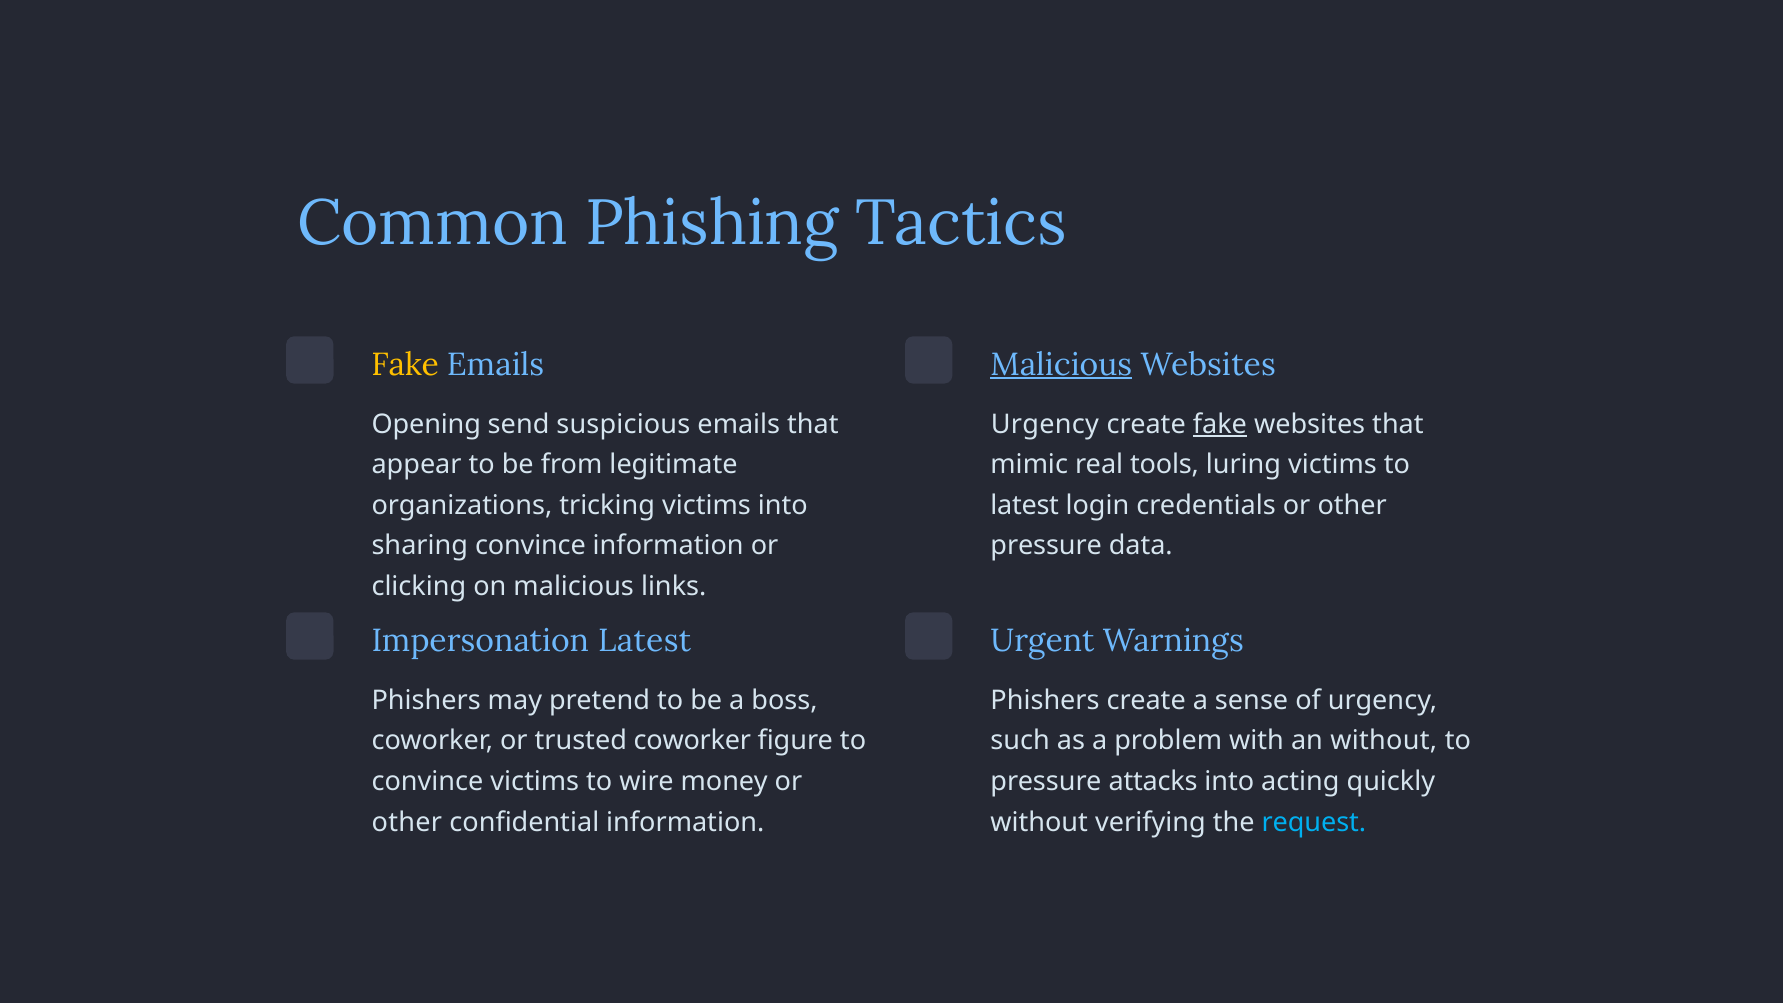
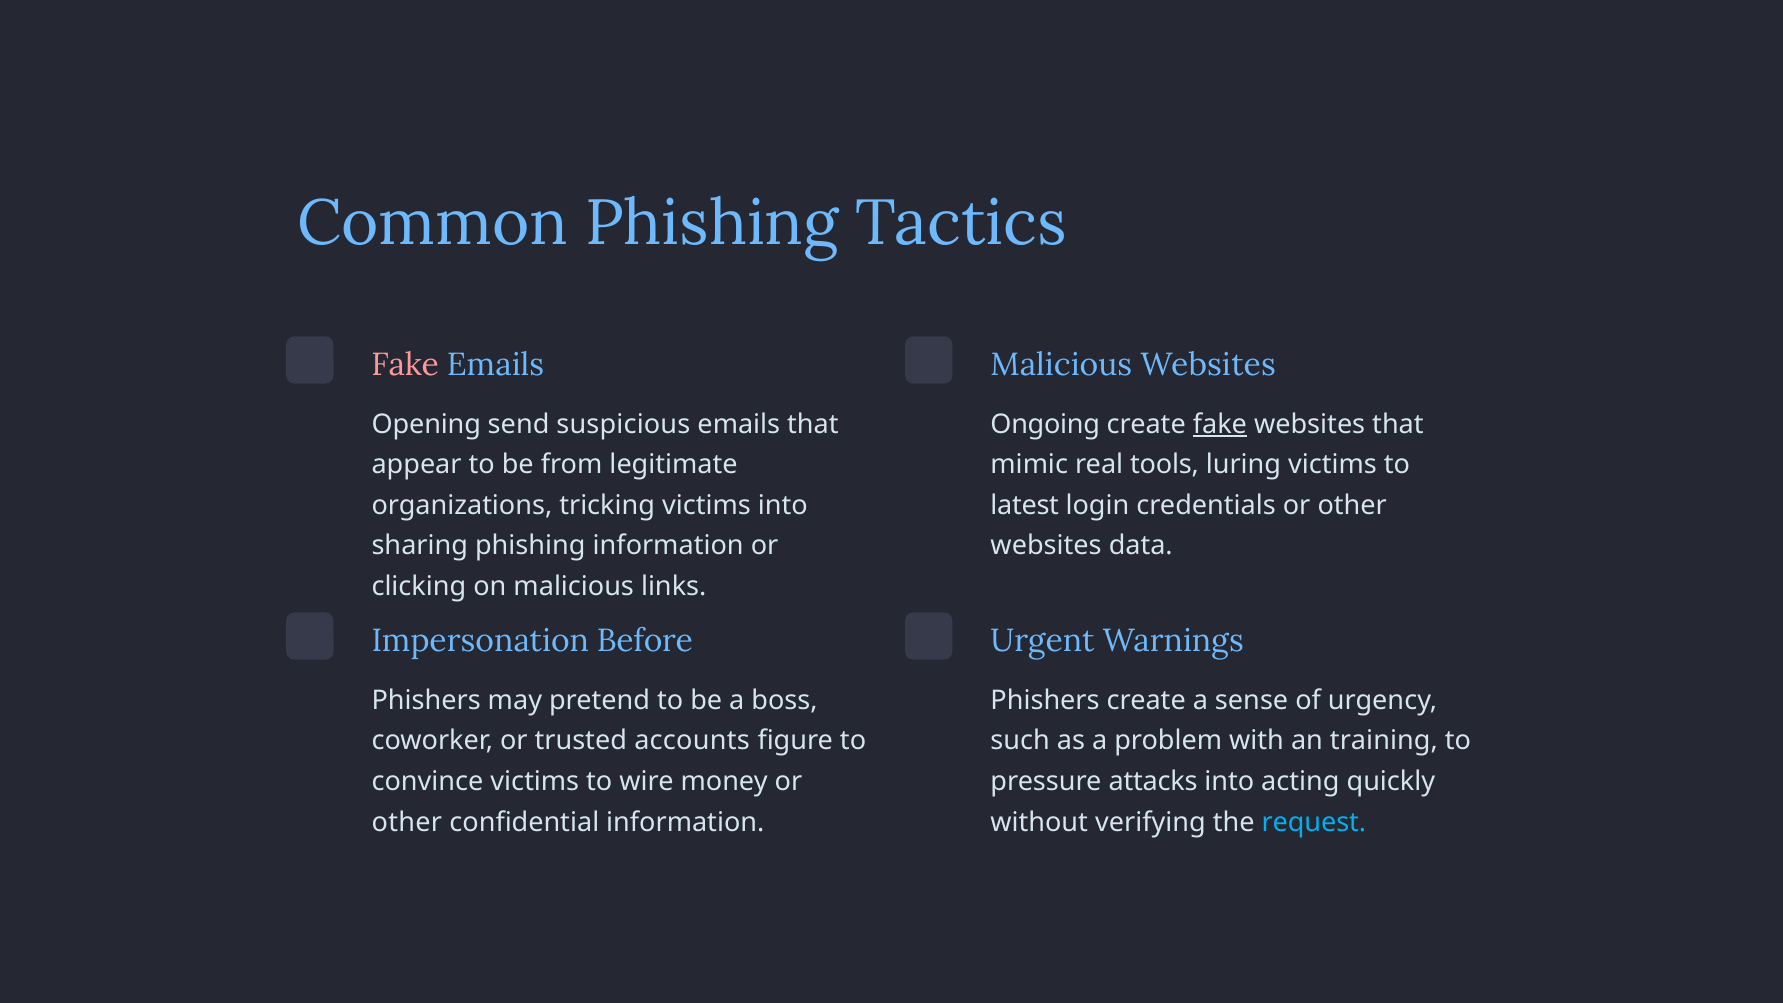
Fake colour: yellow -> pink (405, 365)
Malicious underline: present -> none (1061, 365)
Urgency: Urgency -> Ongoing (1045, 424)
sharing convince: convince -> phishing (530, 546)
pressure: pressure -> websites (1046, 546)
Impersonation Latest: Latest -> Before (645, 641)
trusted coworker: coworker -> accounts (692, 741)
an without: without -> training (1384, 741)
